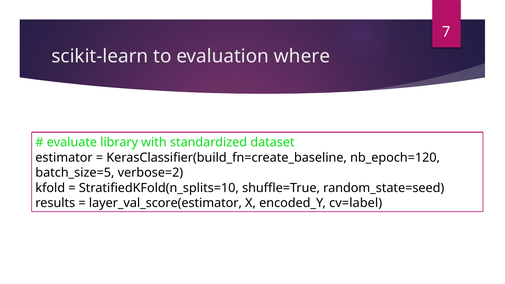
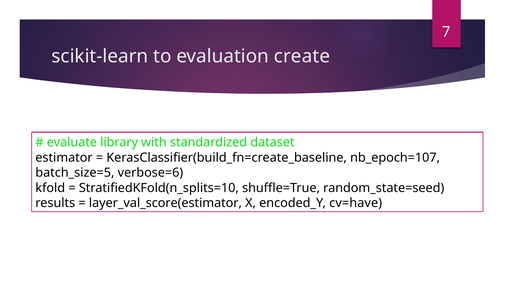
where: where -> create (302, 56)
nb_epoch=120: nb_epoch=120 -> nb_epoch=107 (395, 158)
verbose=2: verbose=2 -> verbose=6 (150, 173)
cv=label: cv=label -> cv=have (356, 203)
